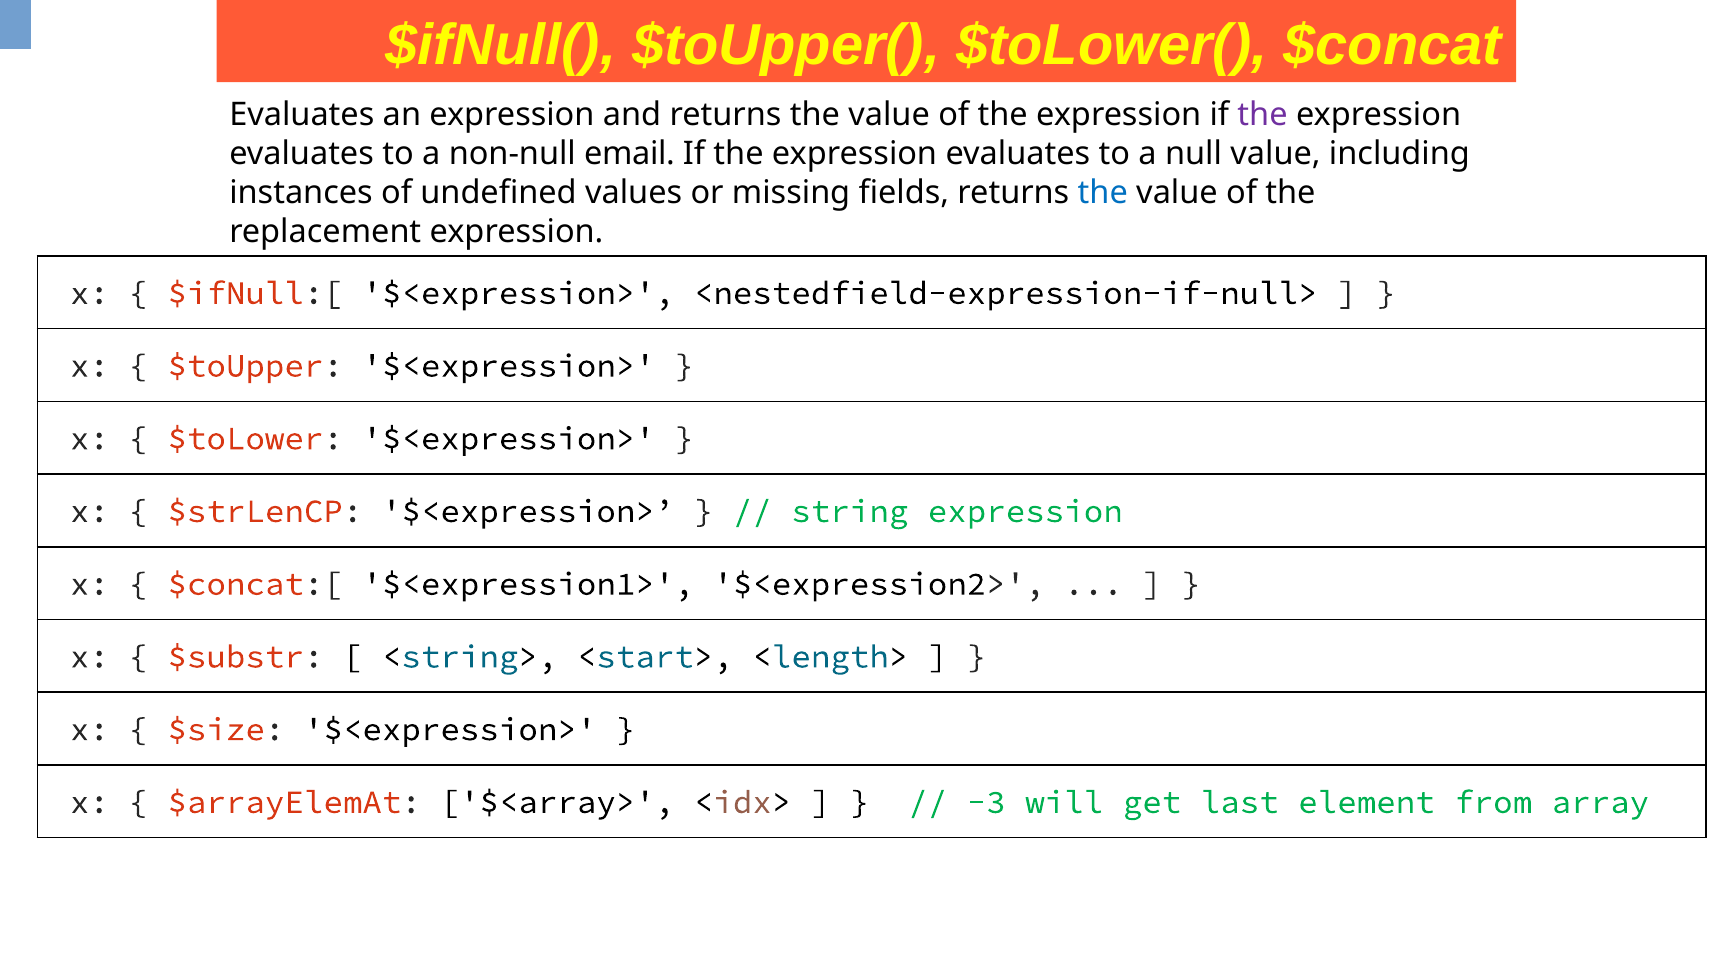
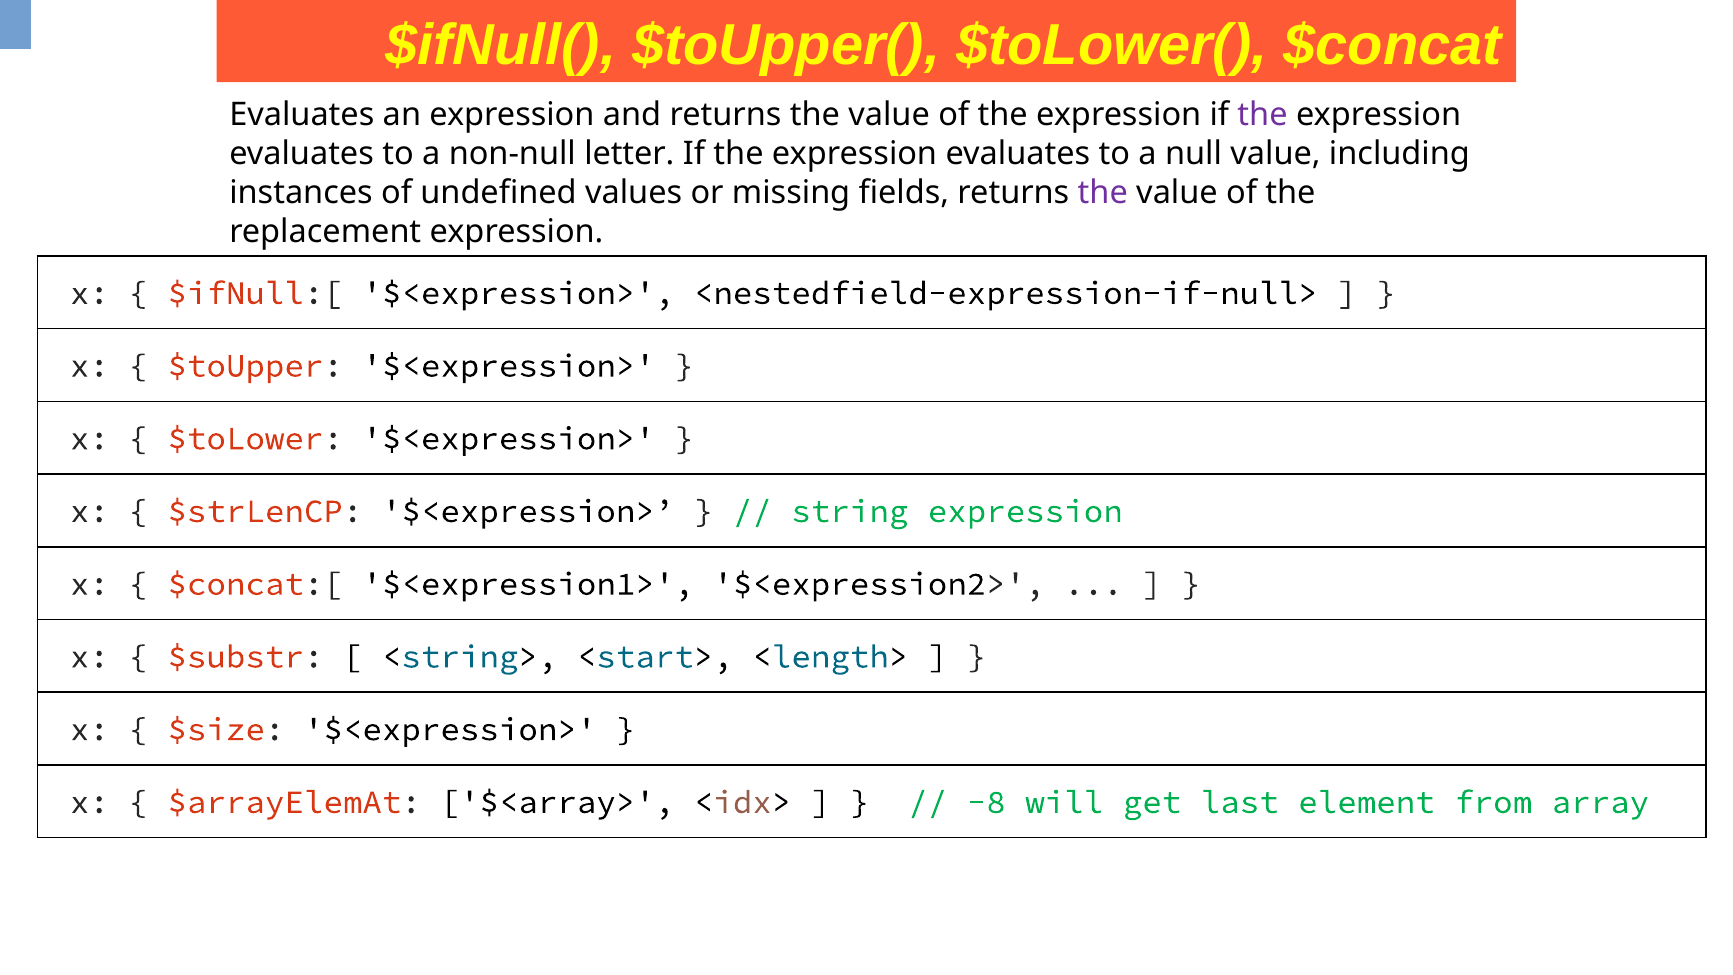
email: email -> letter (629, 154)
the colour: blue -> purple (1103, 193)
-3: -3 -> -8 (986, 802)
